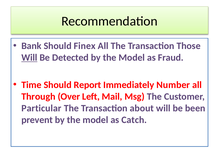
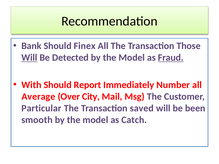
Fraud underline: none -> present (171, 58)
Time: Time -> With (31, 85)
Through: Through -> Average (38, 97)
Left: Left -> City (91, 97)
about: about -> saved (142, 108)
prevent: prevent -> smooth (37, 120)
